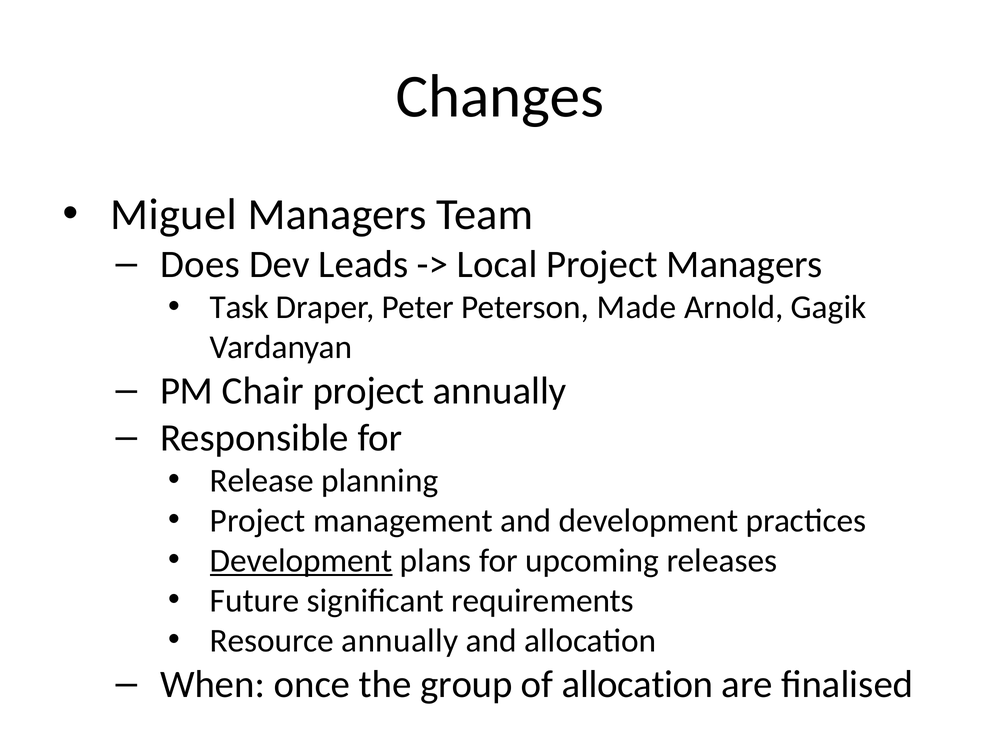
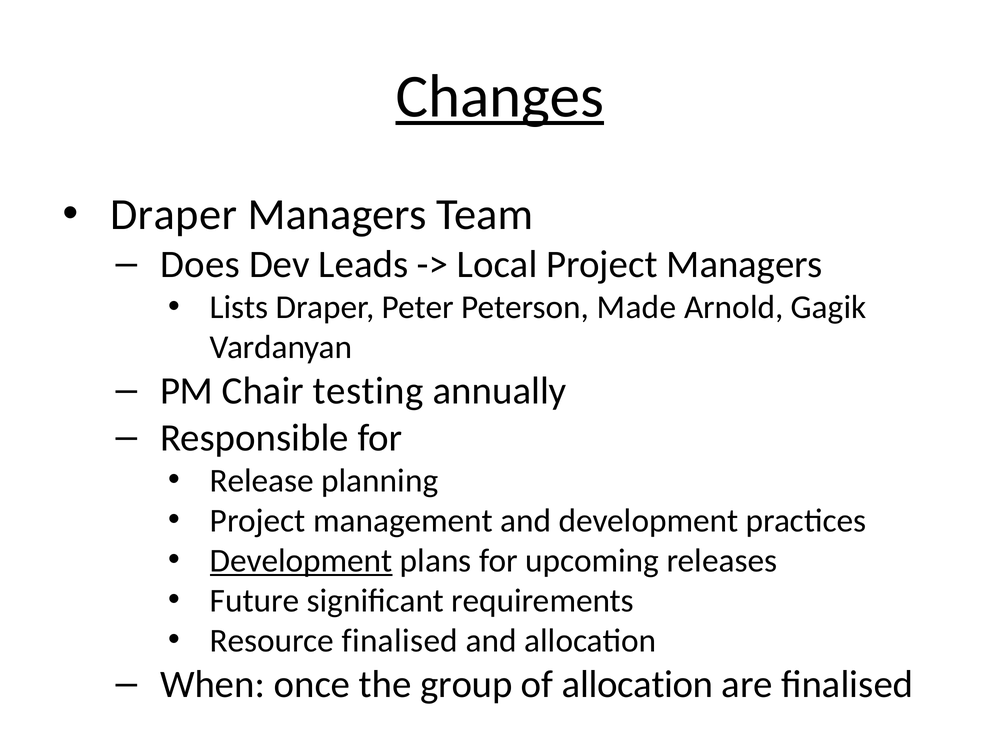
Changes underline: none -> present (500, 97)
Miguel: Miguel -> Draper (174, 215)
Task: Task -> Lists (239, 307)
Chair project: project -> testing (368, 391)
Resource annually: annually -> finalised (400, 641)
